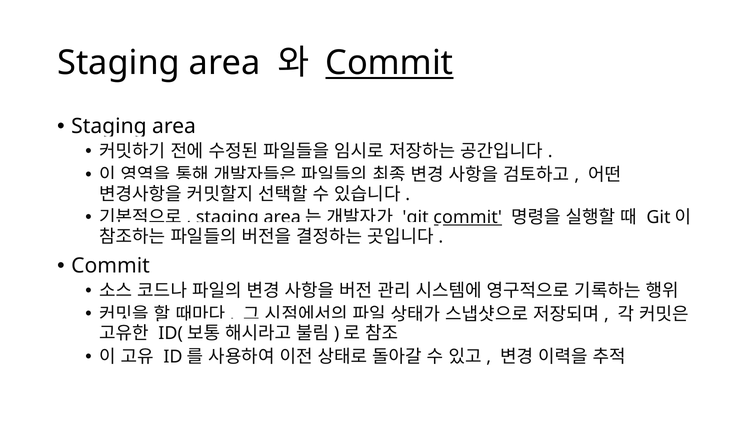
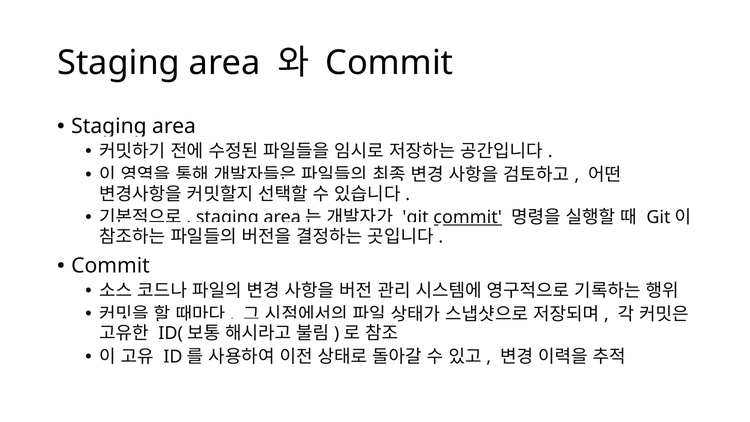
Commit underline: present -> none (389, 63)
